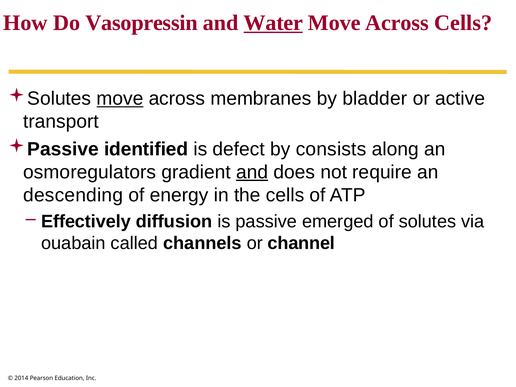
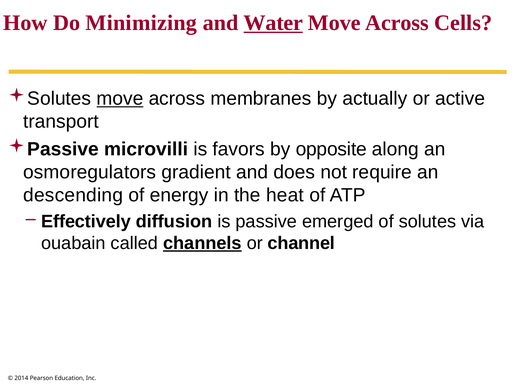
Vasopressin: Vasopressin -> Minimizing (141, 23)
bladder: bladder -> actually (375, 99)
identified: identified -> microvilli (146, 149)
defect: defect -> favors (239, 149)
consists: consists -> opposite (331, 149)
and underline: present -> none (252, 172)
the cells: cells -> heat (285, 195)
channels underline: none -> present (202, 243)
